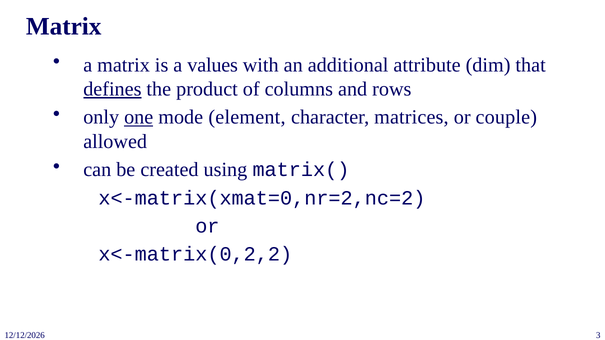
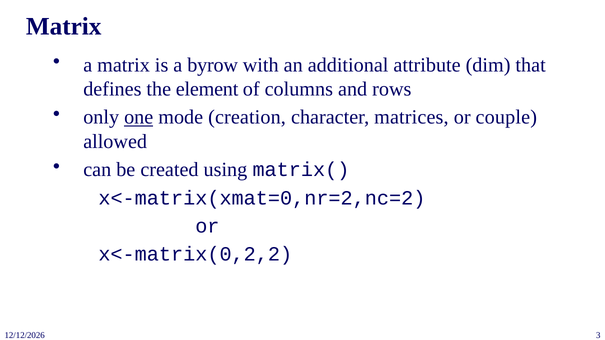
values: values -> byrow (213, 65)
defines underline: present -> none (112, 89)
product: product -> element (207, 89)
element: element -> creation (247, 117)
